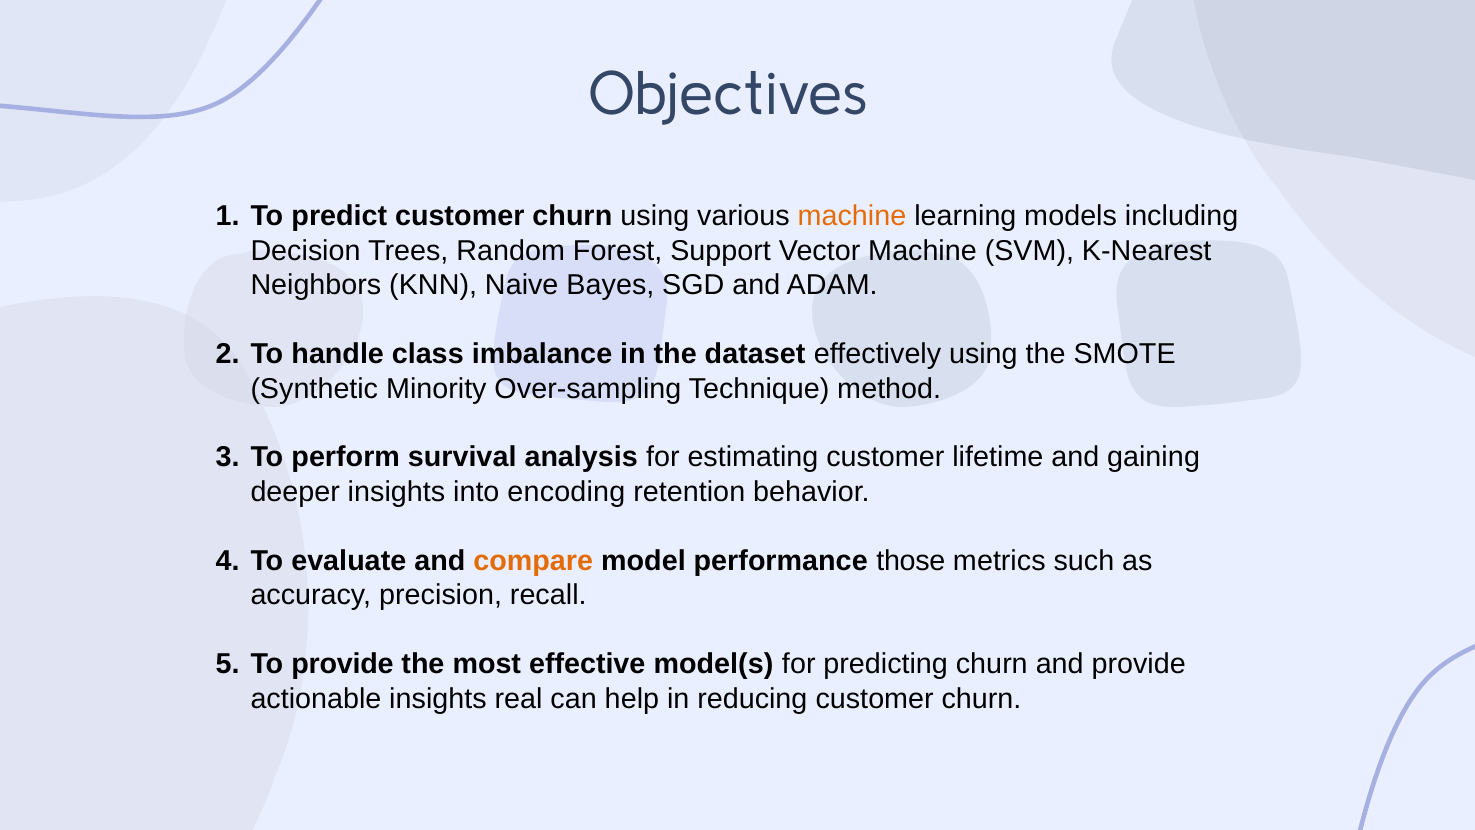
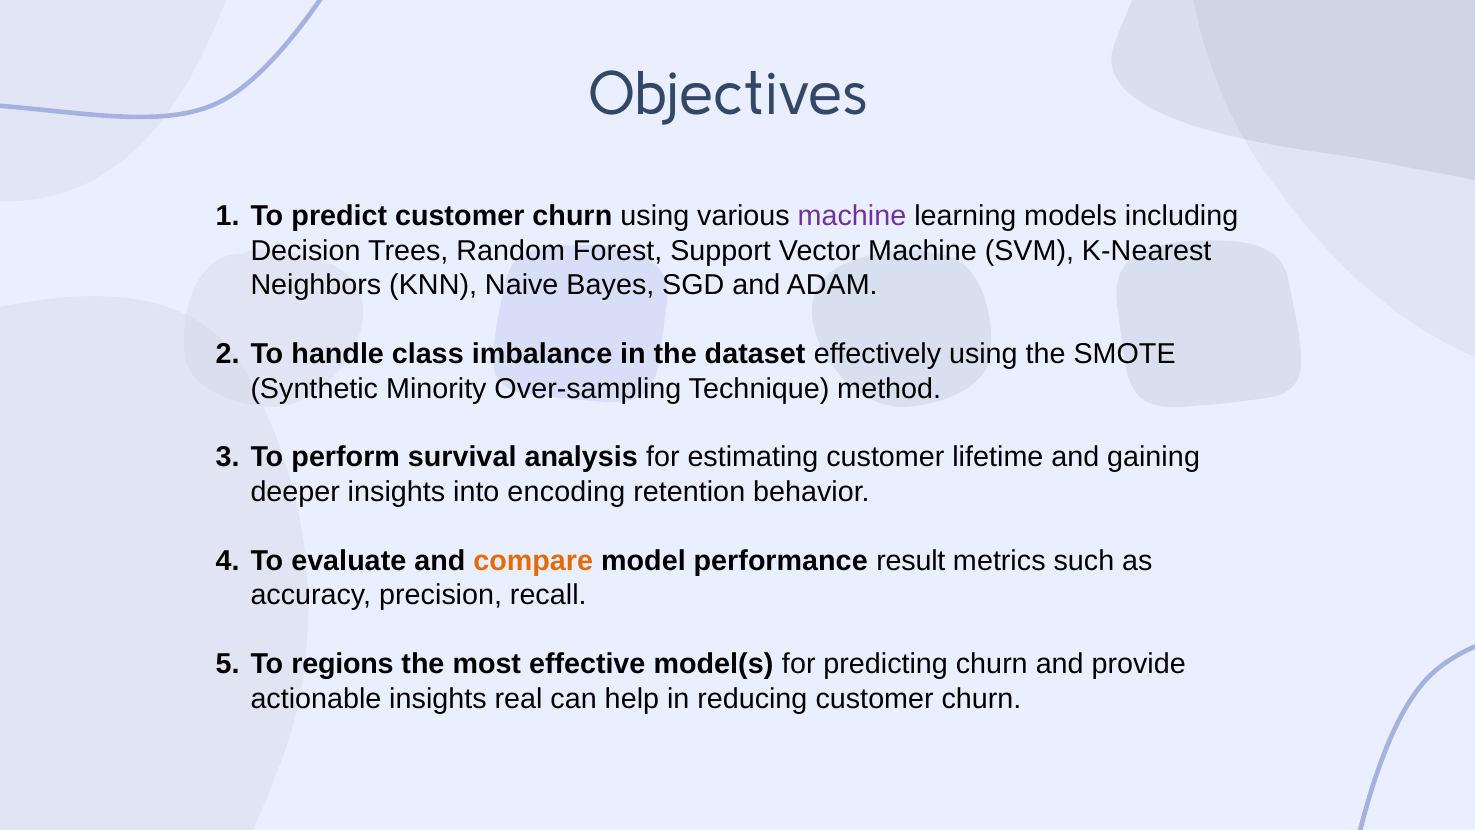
machine colour: orange -> purple (852, 216)
those: those -> result (911, 561)
To provide: provide -> regions (342, 664)
